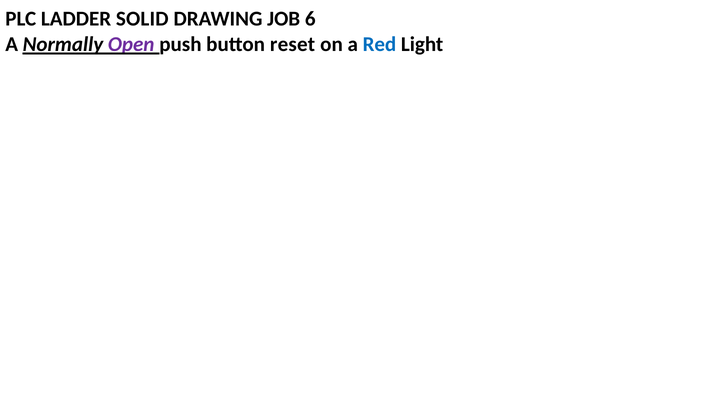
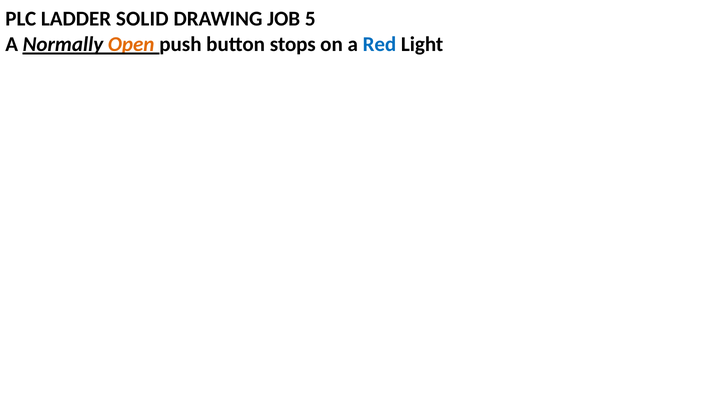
6: 6 -> 5 (310, 19)
Open colour: purple -> orange (131, 44)
reset: reset -> stops (293, 44)
